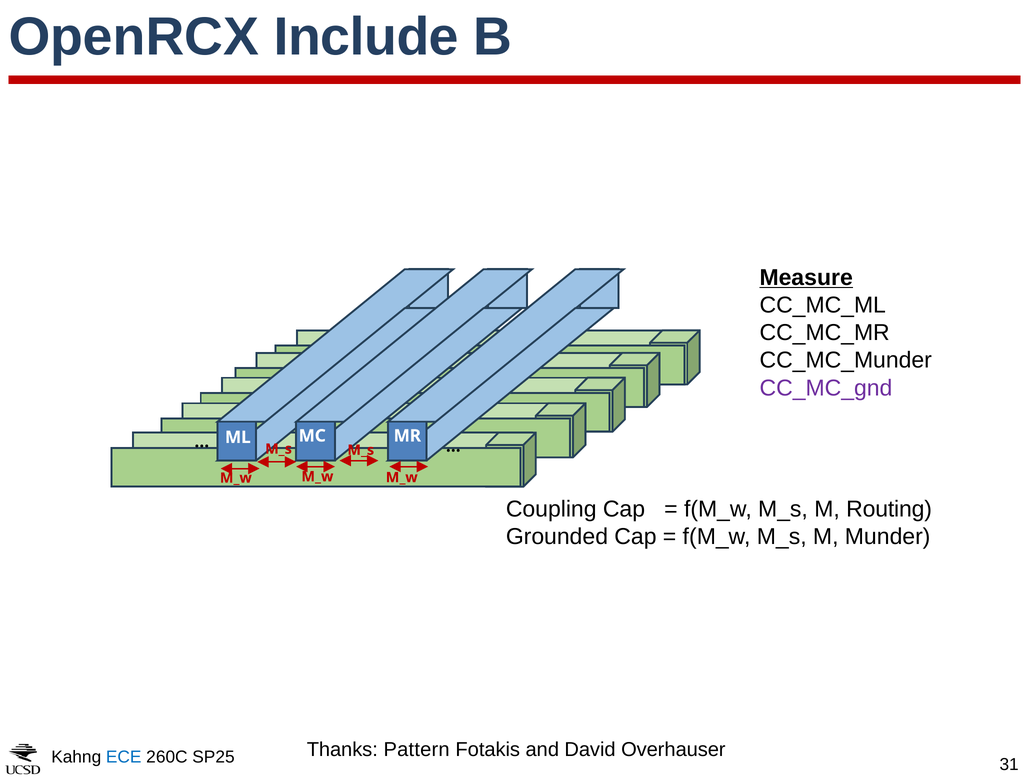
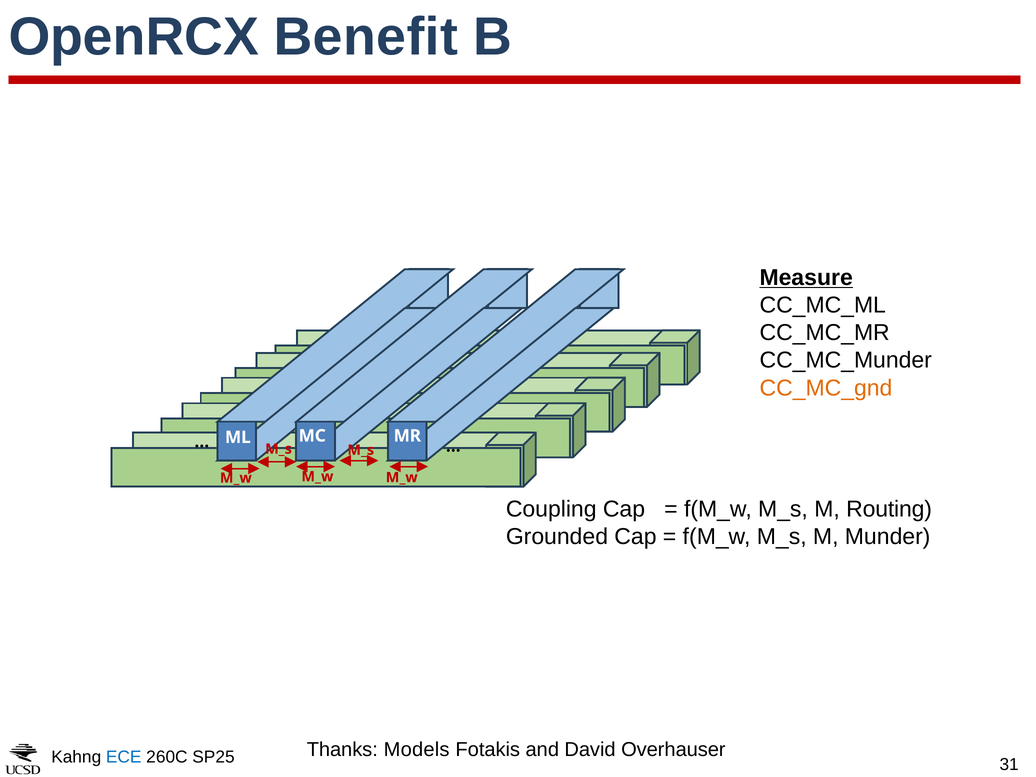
Include: Include -> Benefit (366, 37)
CC_MC_gnd colour: purple -> orange (826, 388)
Pattern: Pattern -> Models (417, 750)
